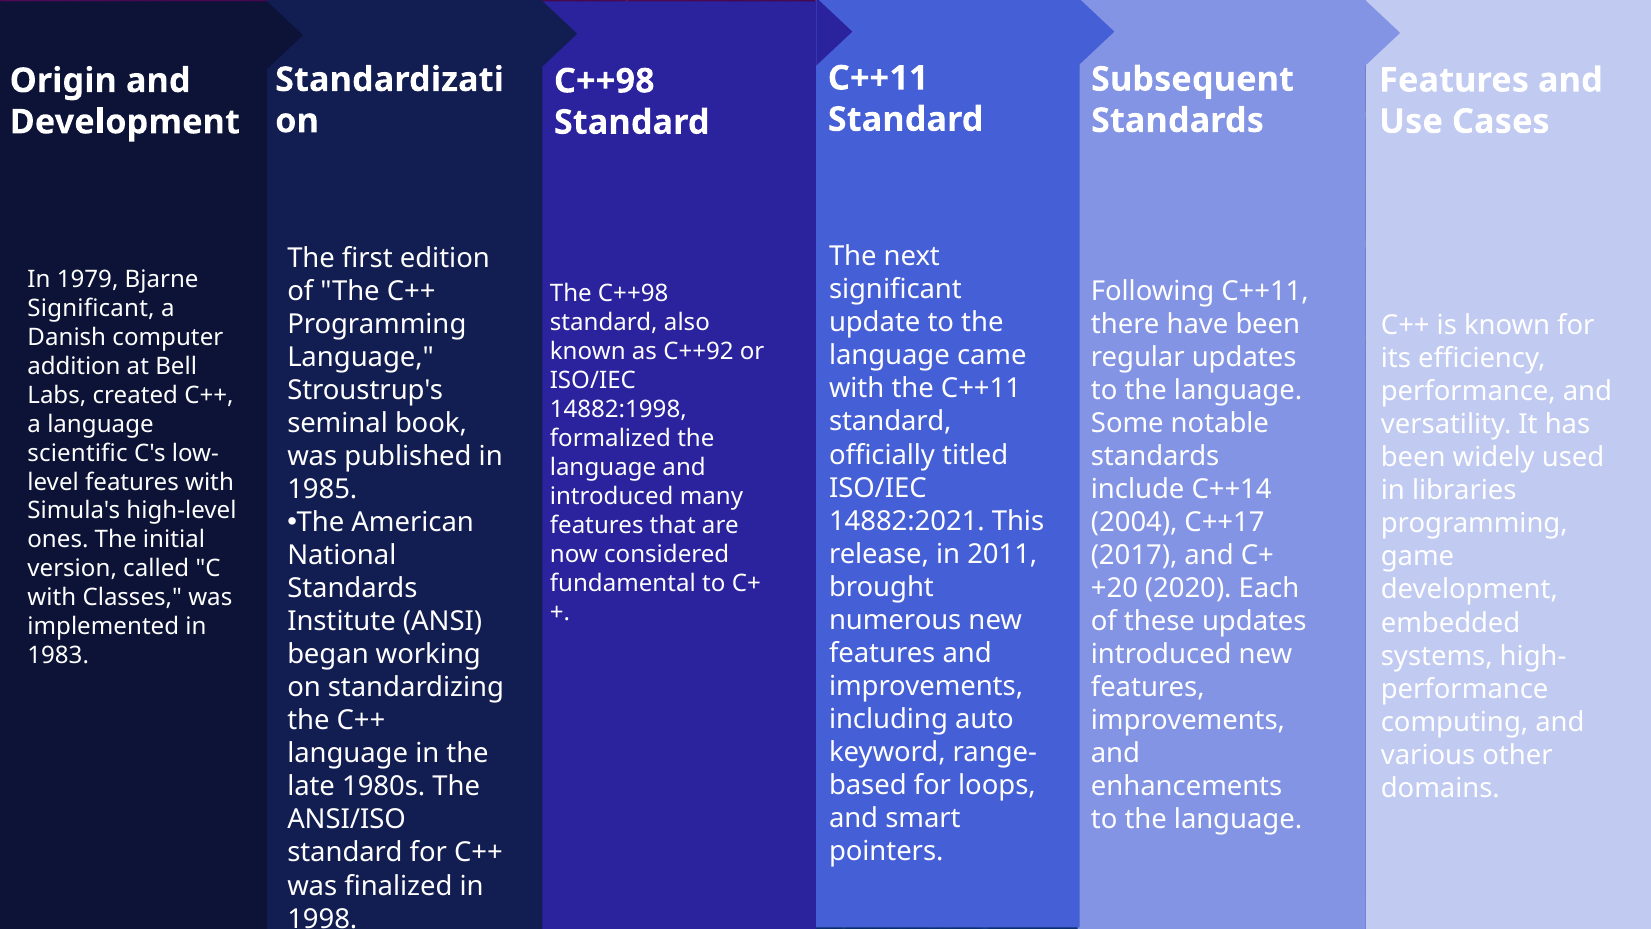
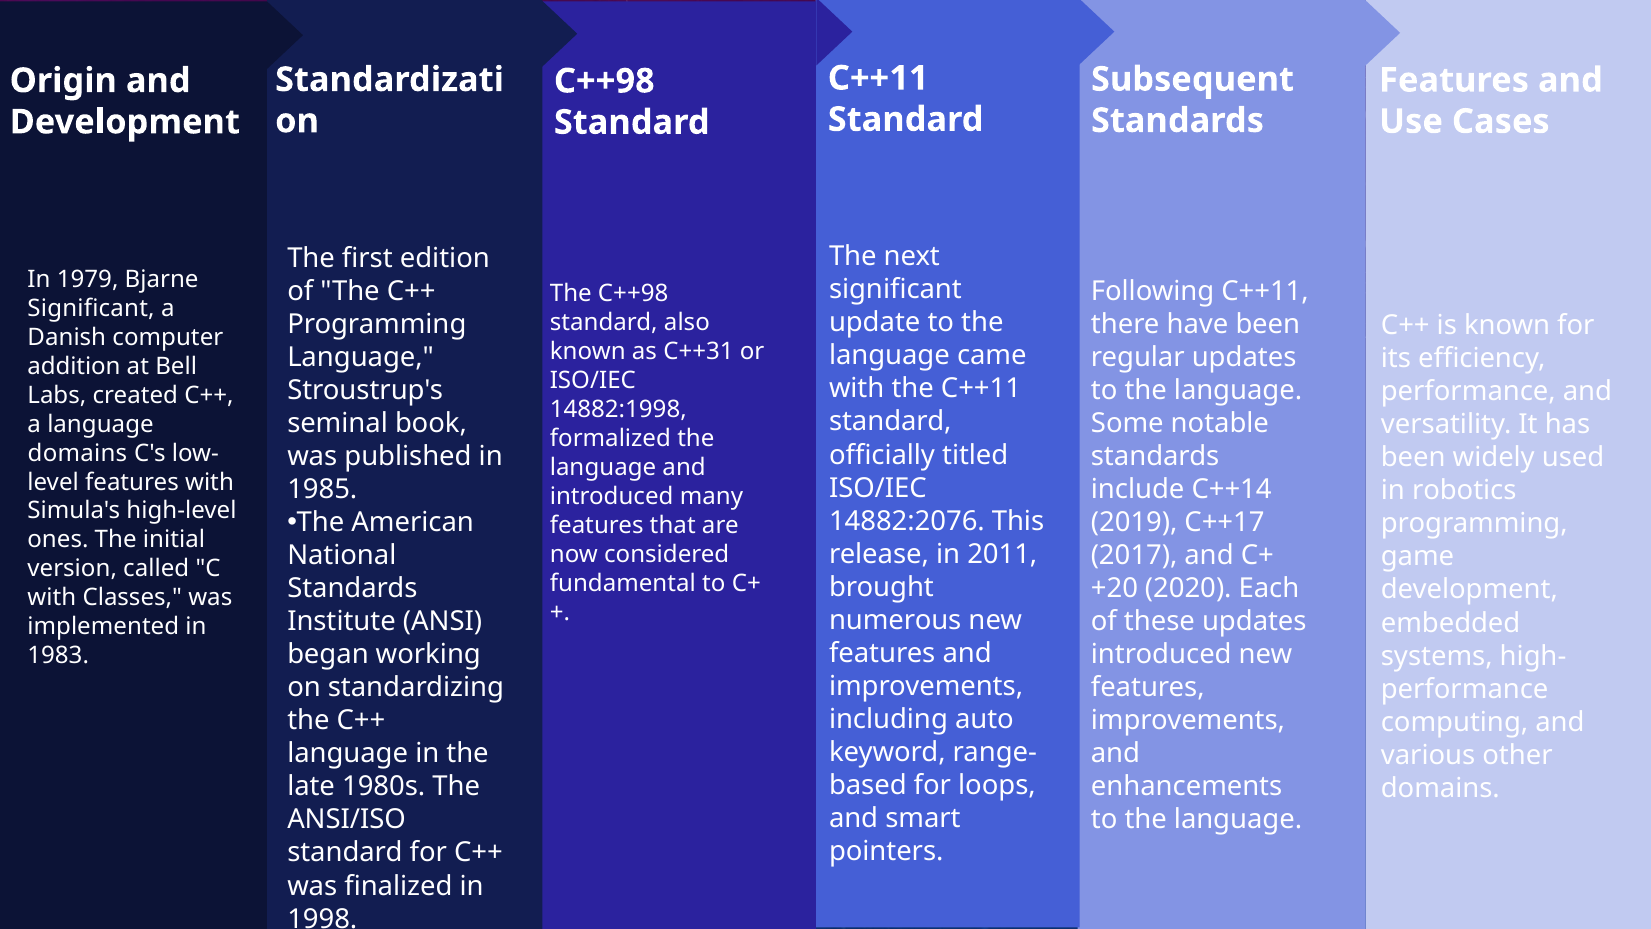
C++92: C++92 -> C++31 (698, 352)
scientific: scientific -> domains (77, 453)
libraries: libraries -> robotics (1464, 491)
14882:2021: 14882:2021 -> 14882:2076 (907, 521)
2004: 2004 -> 2019 (1134, 522)
